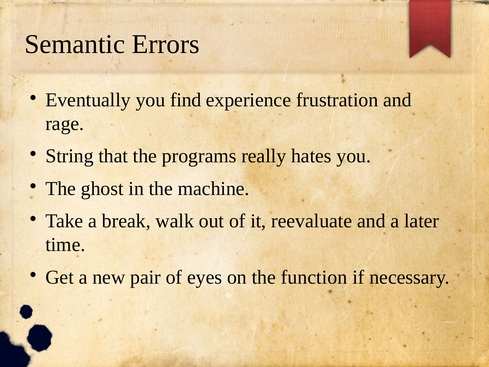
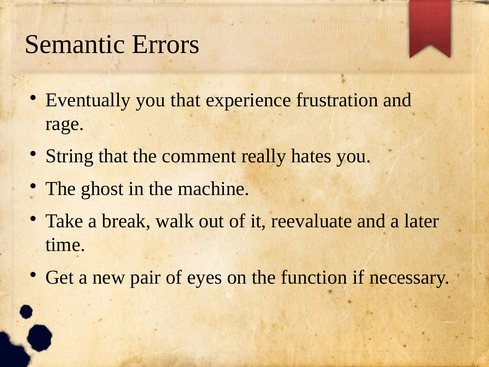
you find: find -> that (185, 100)
programs: programs -> comment (199, 156)
